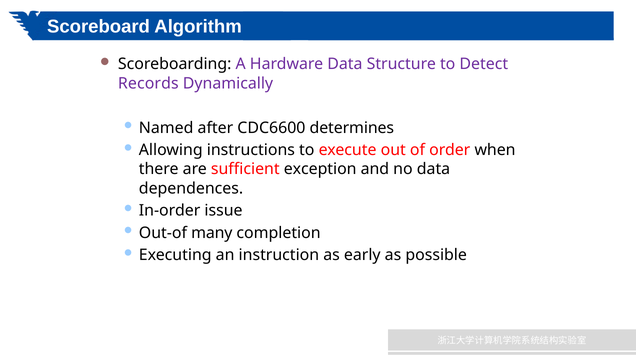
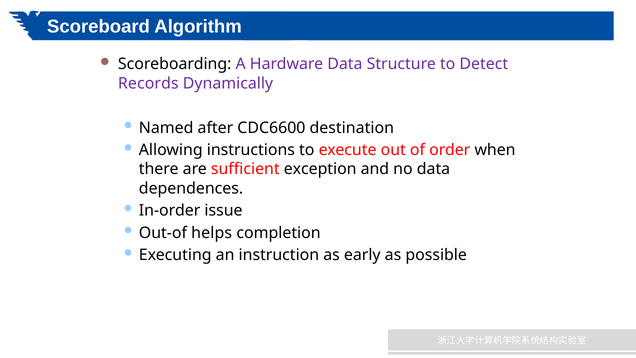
determines: determines -> destination (352, 128)
many: many -> helps (212, 233)
